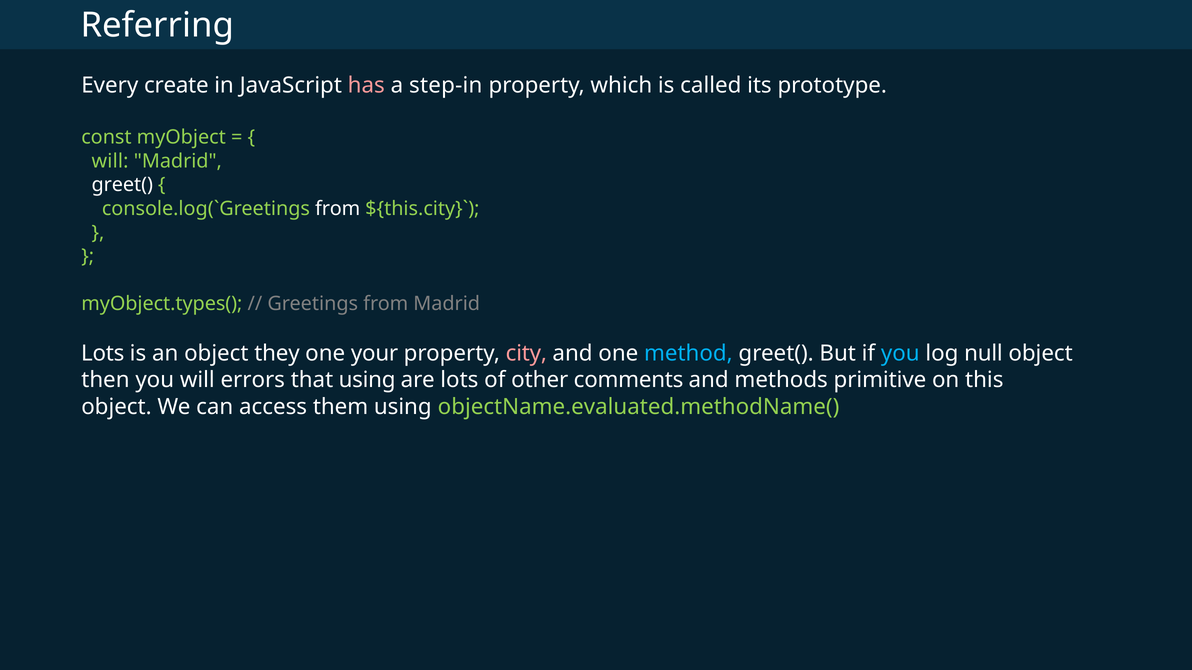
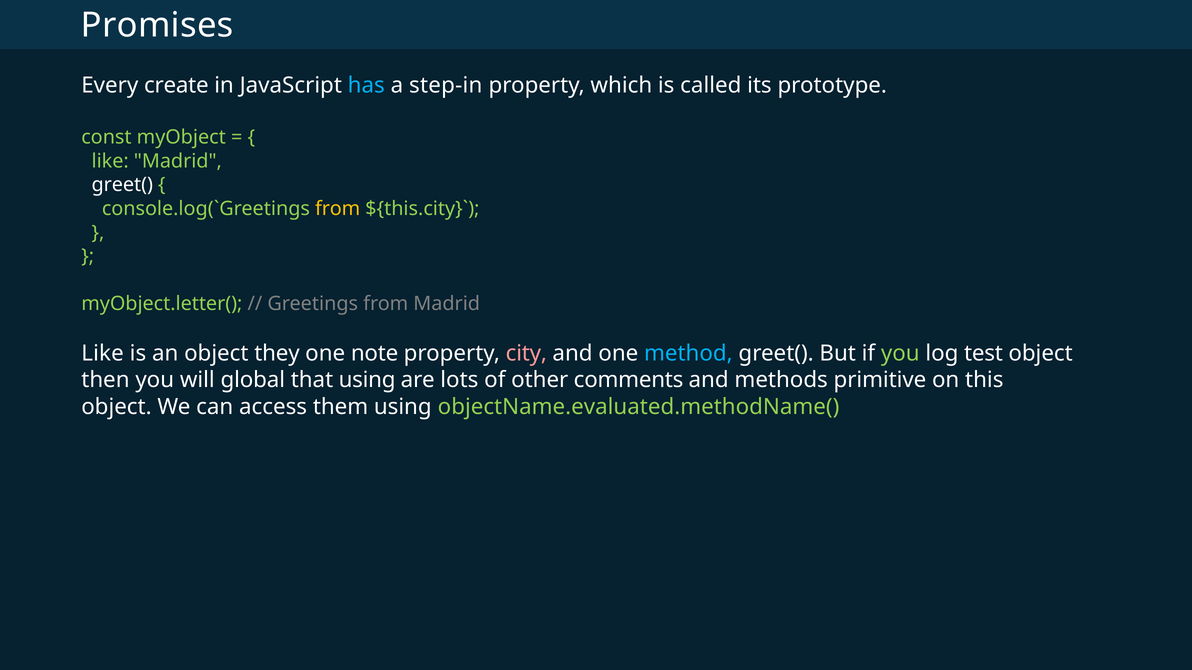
Referring: Referring -> Promises (157, 25)
has colour: pink -> light blue (366, 85)
will: will -> like (110, 161)
from colour: white -> yellow (338, 209)
myObject.types(: myObject.types( -> myObject.letter( (162, 304)
Lots: Lots -> Like (103, 353)
your: your -> note (375, 353)
you colour: light blue -> light green (900, 353)
null: null -> test (983, 353)
errors: errors -> global (253, 380)
